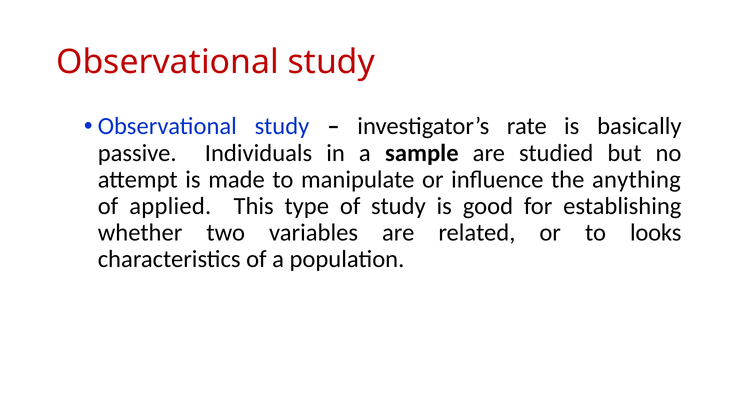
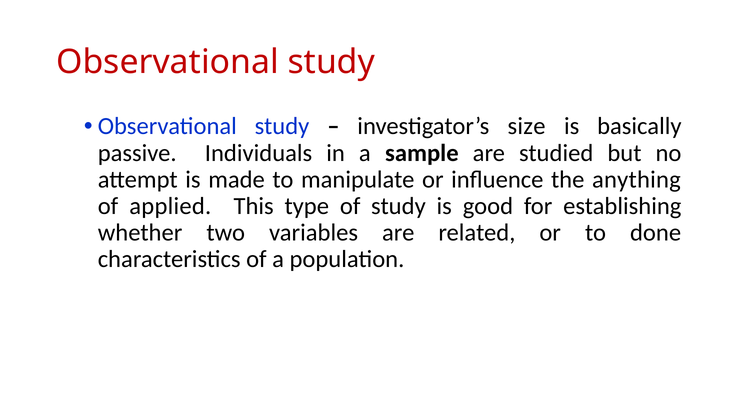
rate: rate -> size (527, 126)
looks: looks -> done (656, 233)
